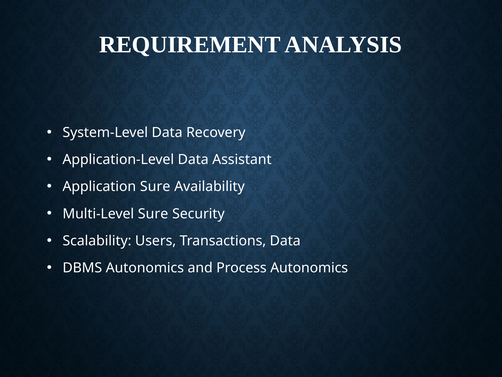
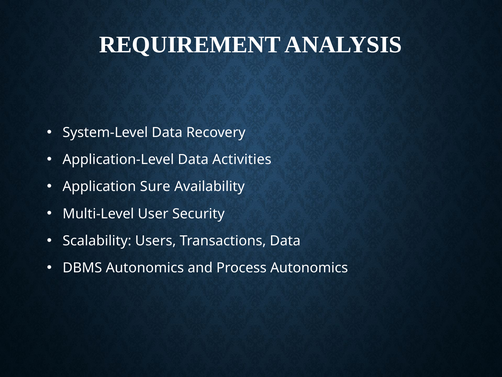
Assistant: Assistant -> Activities (242, 159)
Multi-Level Sure: Sure -> User (153, 214)
